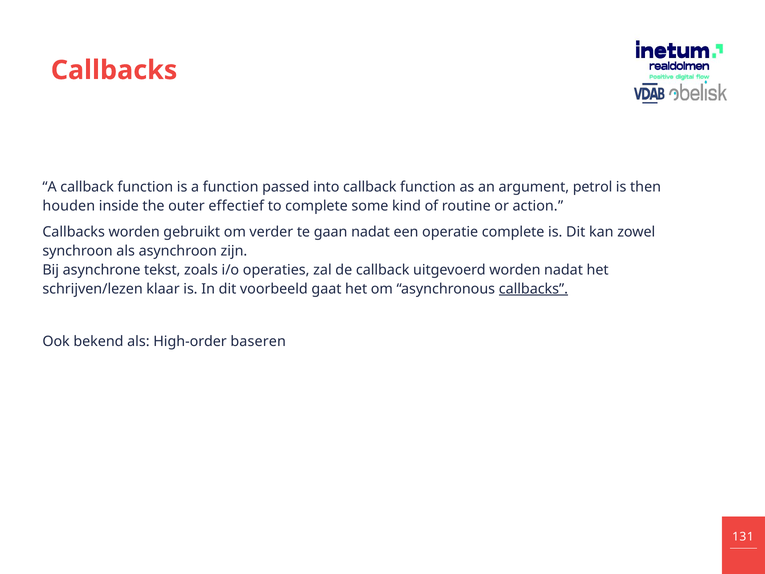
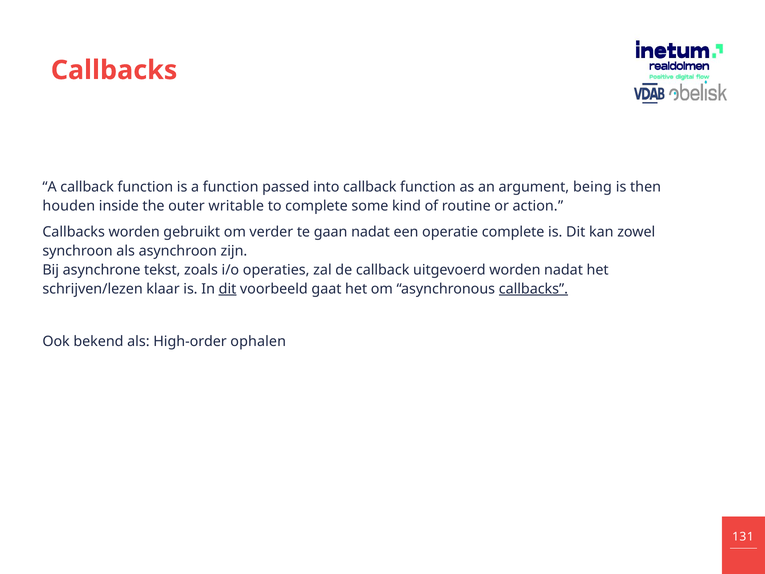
petrol: petrol -> being (592, 187)
effectief: effectief -> writable (236, 206)
dit underline: none -> present (228, 289)
baseren: baseren -> ophalen (258, 341)
